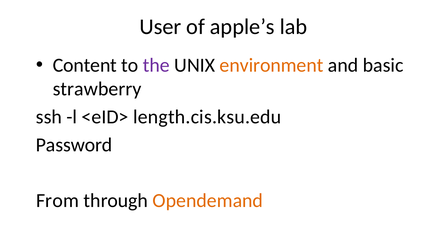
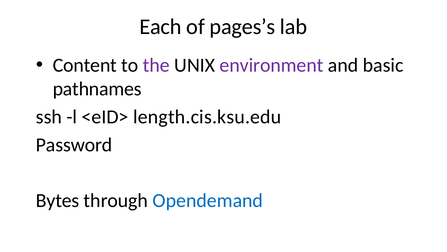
User: User -> Each (161, 27)
apple’s: apple’s -> pages’s (242, 27)
environment colour: orange -> purple (272, 65)
strawberry: strawberry -> pathnames (97, 89)
From: From -> Bytes (58, 200)
Opendemand colour: orange -> blue (208, 200)
